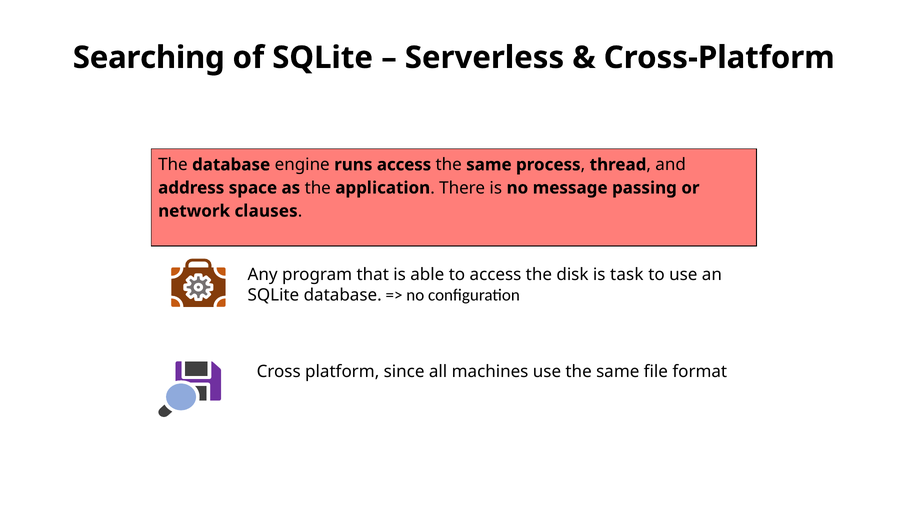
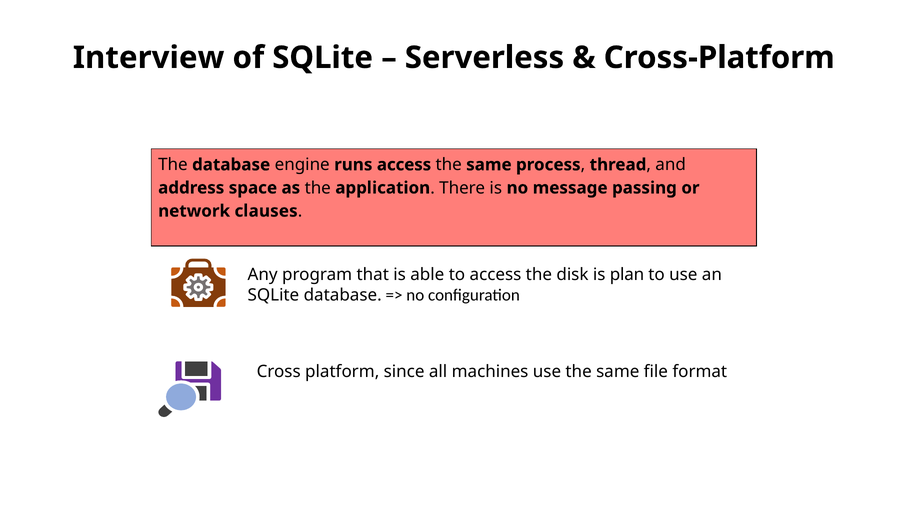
Searching: Searching -> Interview (149, 58)
task: task -> plan (627, 275)
